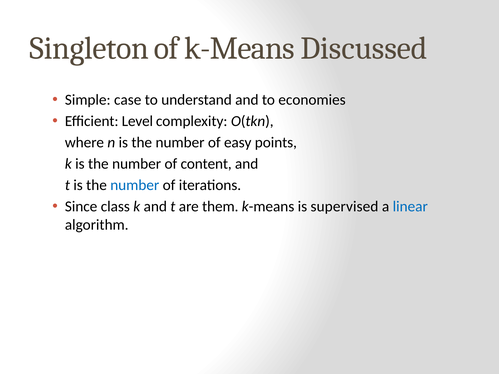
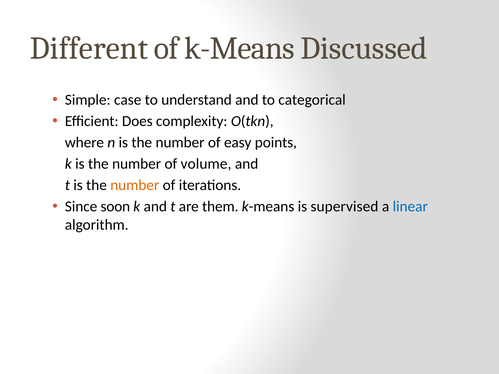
Singleton: Singleton -> Different (89, 48)
economies: economies -> categorical (312, 100)
Level: Level -> Does (137, 121)
content: content -> volume (206, 164)
number colour: blue -> orange (135, 185)
class: class -> soon (115, 207)
